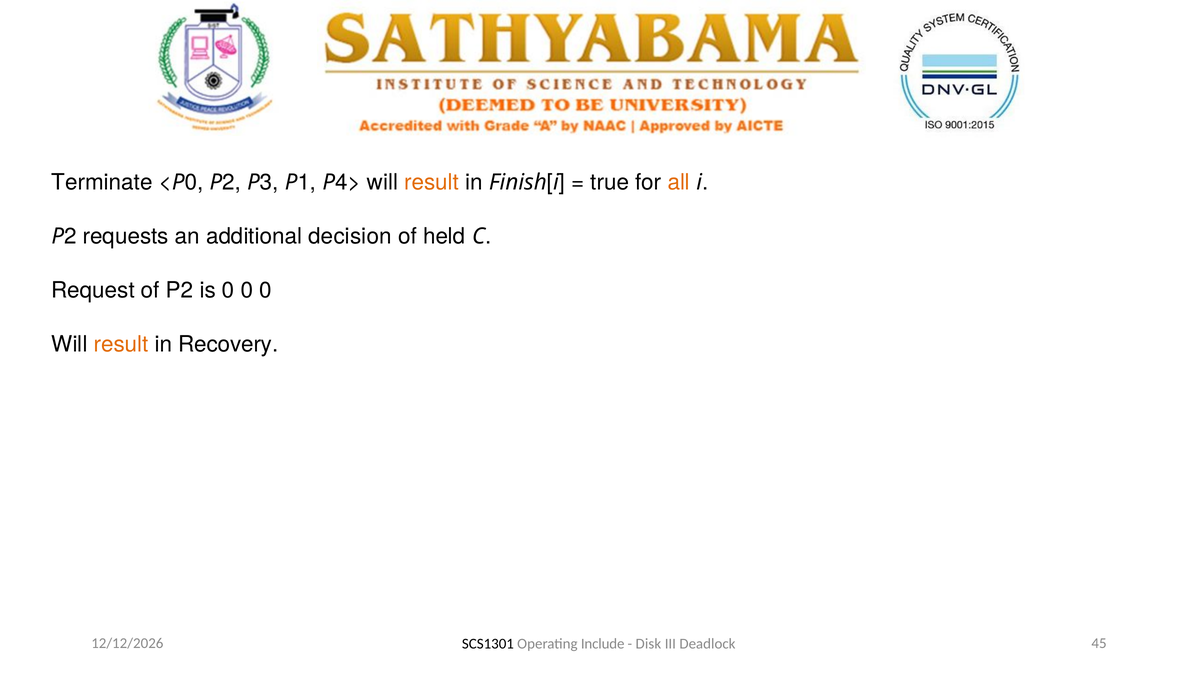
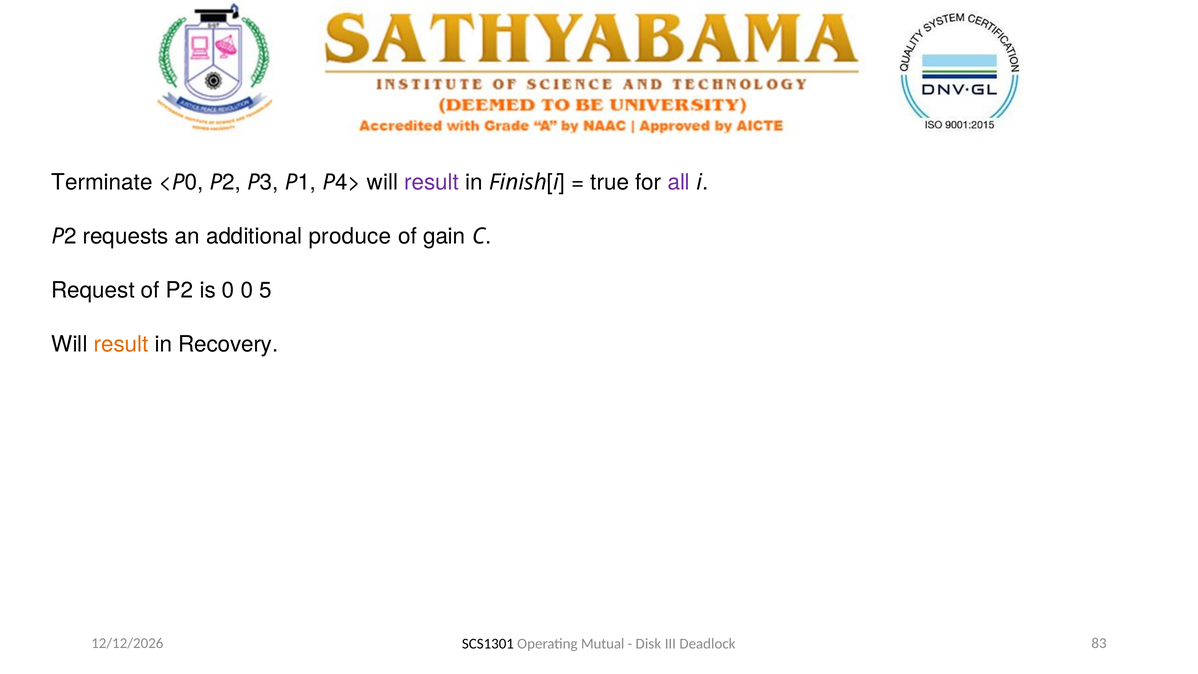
result colour: orange -> purple (432, 182)
all colour: orange -> purple (679, 182)
decision: decision -> produce (350, 236)
held: held -> gain (444, 236)
0 0 0: 0 -> 5 (266, 290)
Include: Include -> Mutual (603, 644)
45: 45 -> 83 (1099, 643)
